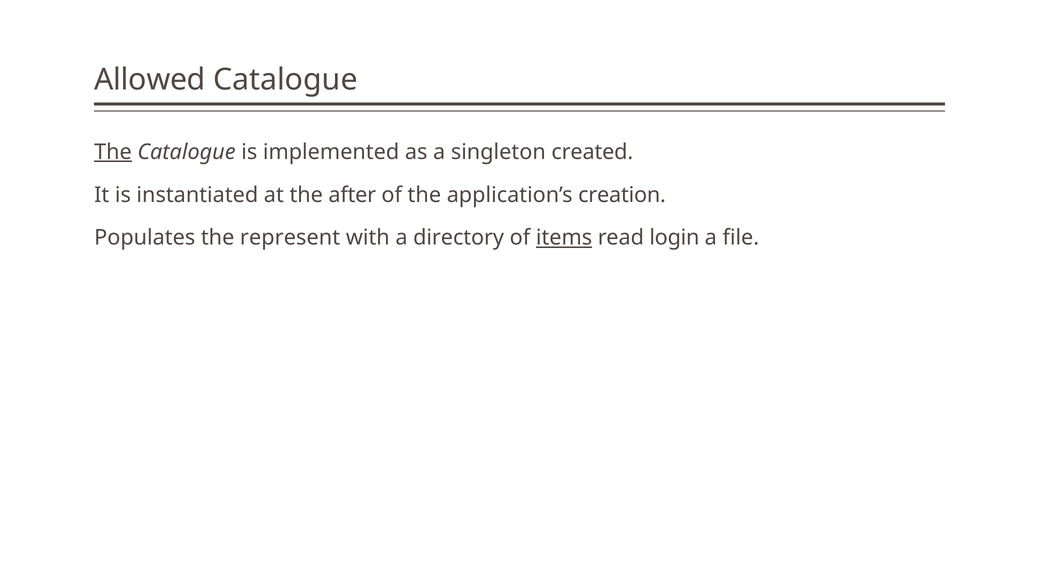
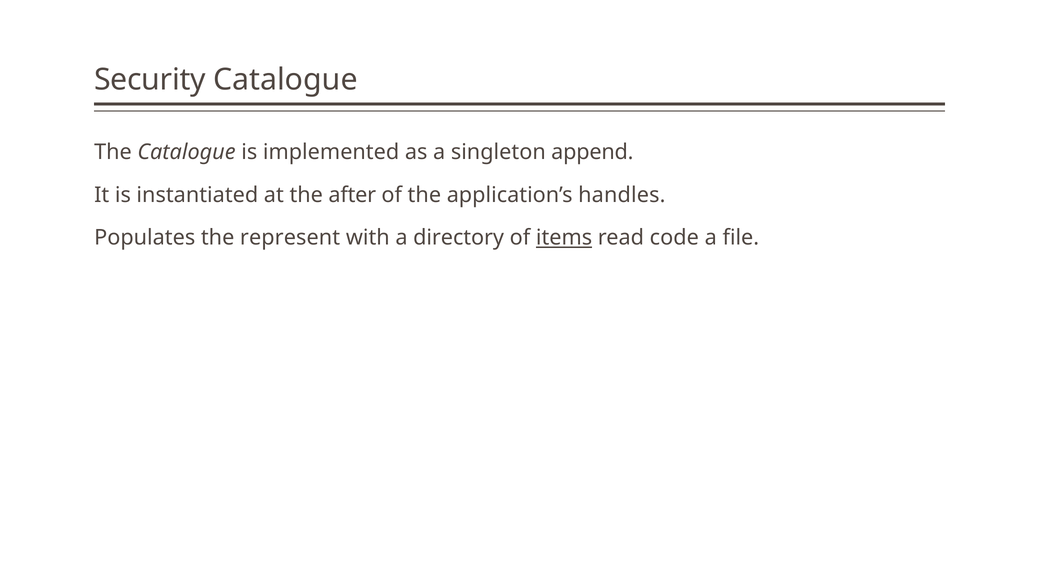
Allowed: Allowed -> Security (150, 80)
The underline: present -> none (113, 152)
created: created -> append (592, 152)
creation: creation -> handles (622, 195)
login: login -> code (674, 238)
